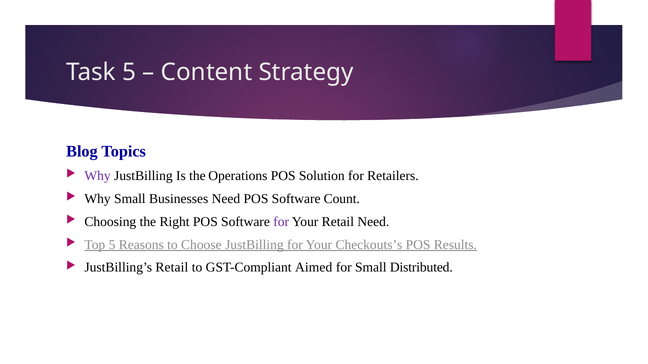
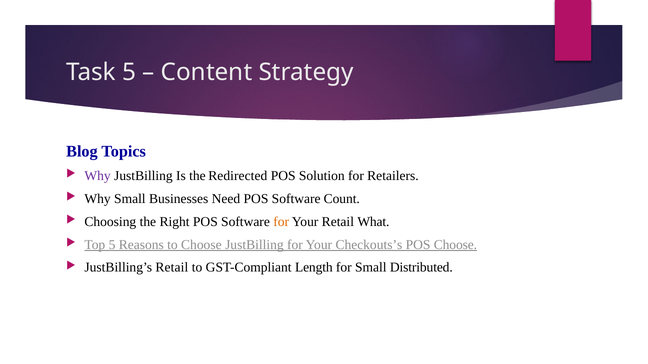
Operations: Operations -> Redirected (238, 176)
for colour: purple -> orange (281, 222)
Retail Need: Need -> What (373, 222)
POS Results: Results -> Choose (455, 245)
Aimed: Aimed -> Length (314, 268)
